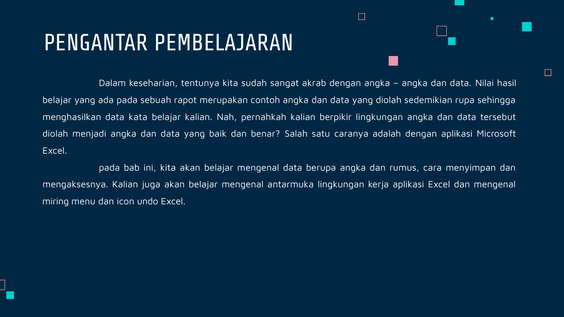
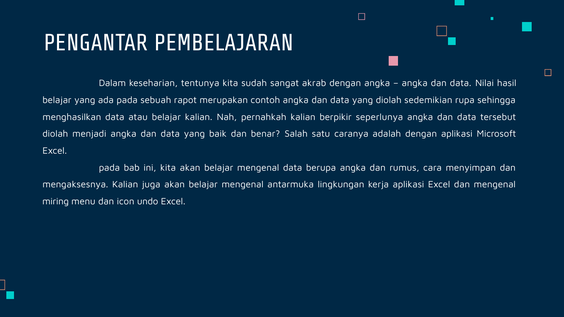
kata: kata -> atau (138, 117)
berpikir lingkungan: lingkungan -> seperlunya (379, 117)
